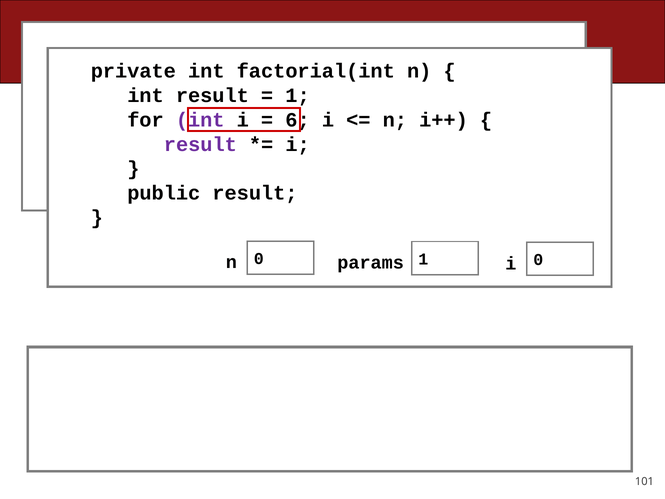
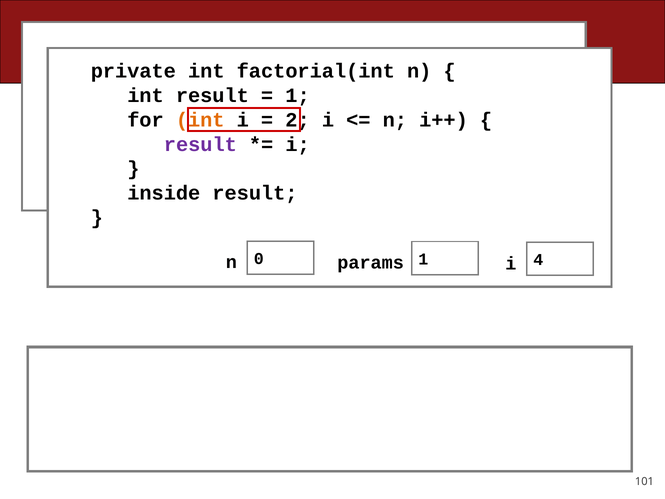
int colour: purple -> orange (200, 120)
6: 6 -> 2 (298, 120)
public: public -> inside (164, 193)
n 0: 0 -> 4 (538, 260)
